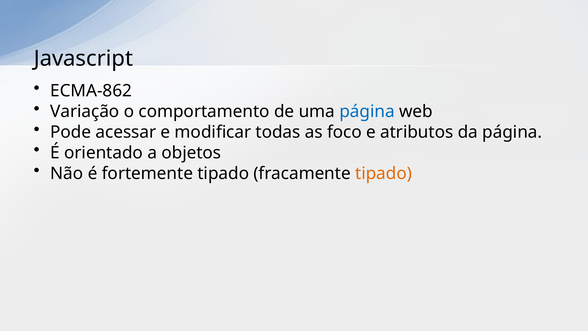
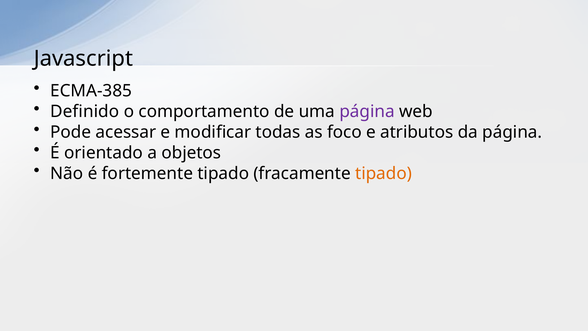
ECMA-862: ECMA-862 -> ECMA-385 (91, 91)
Variação: Variação -> Definido (85, 111)
página colour: blue -> purple (367, 111)
